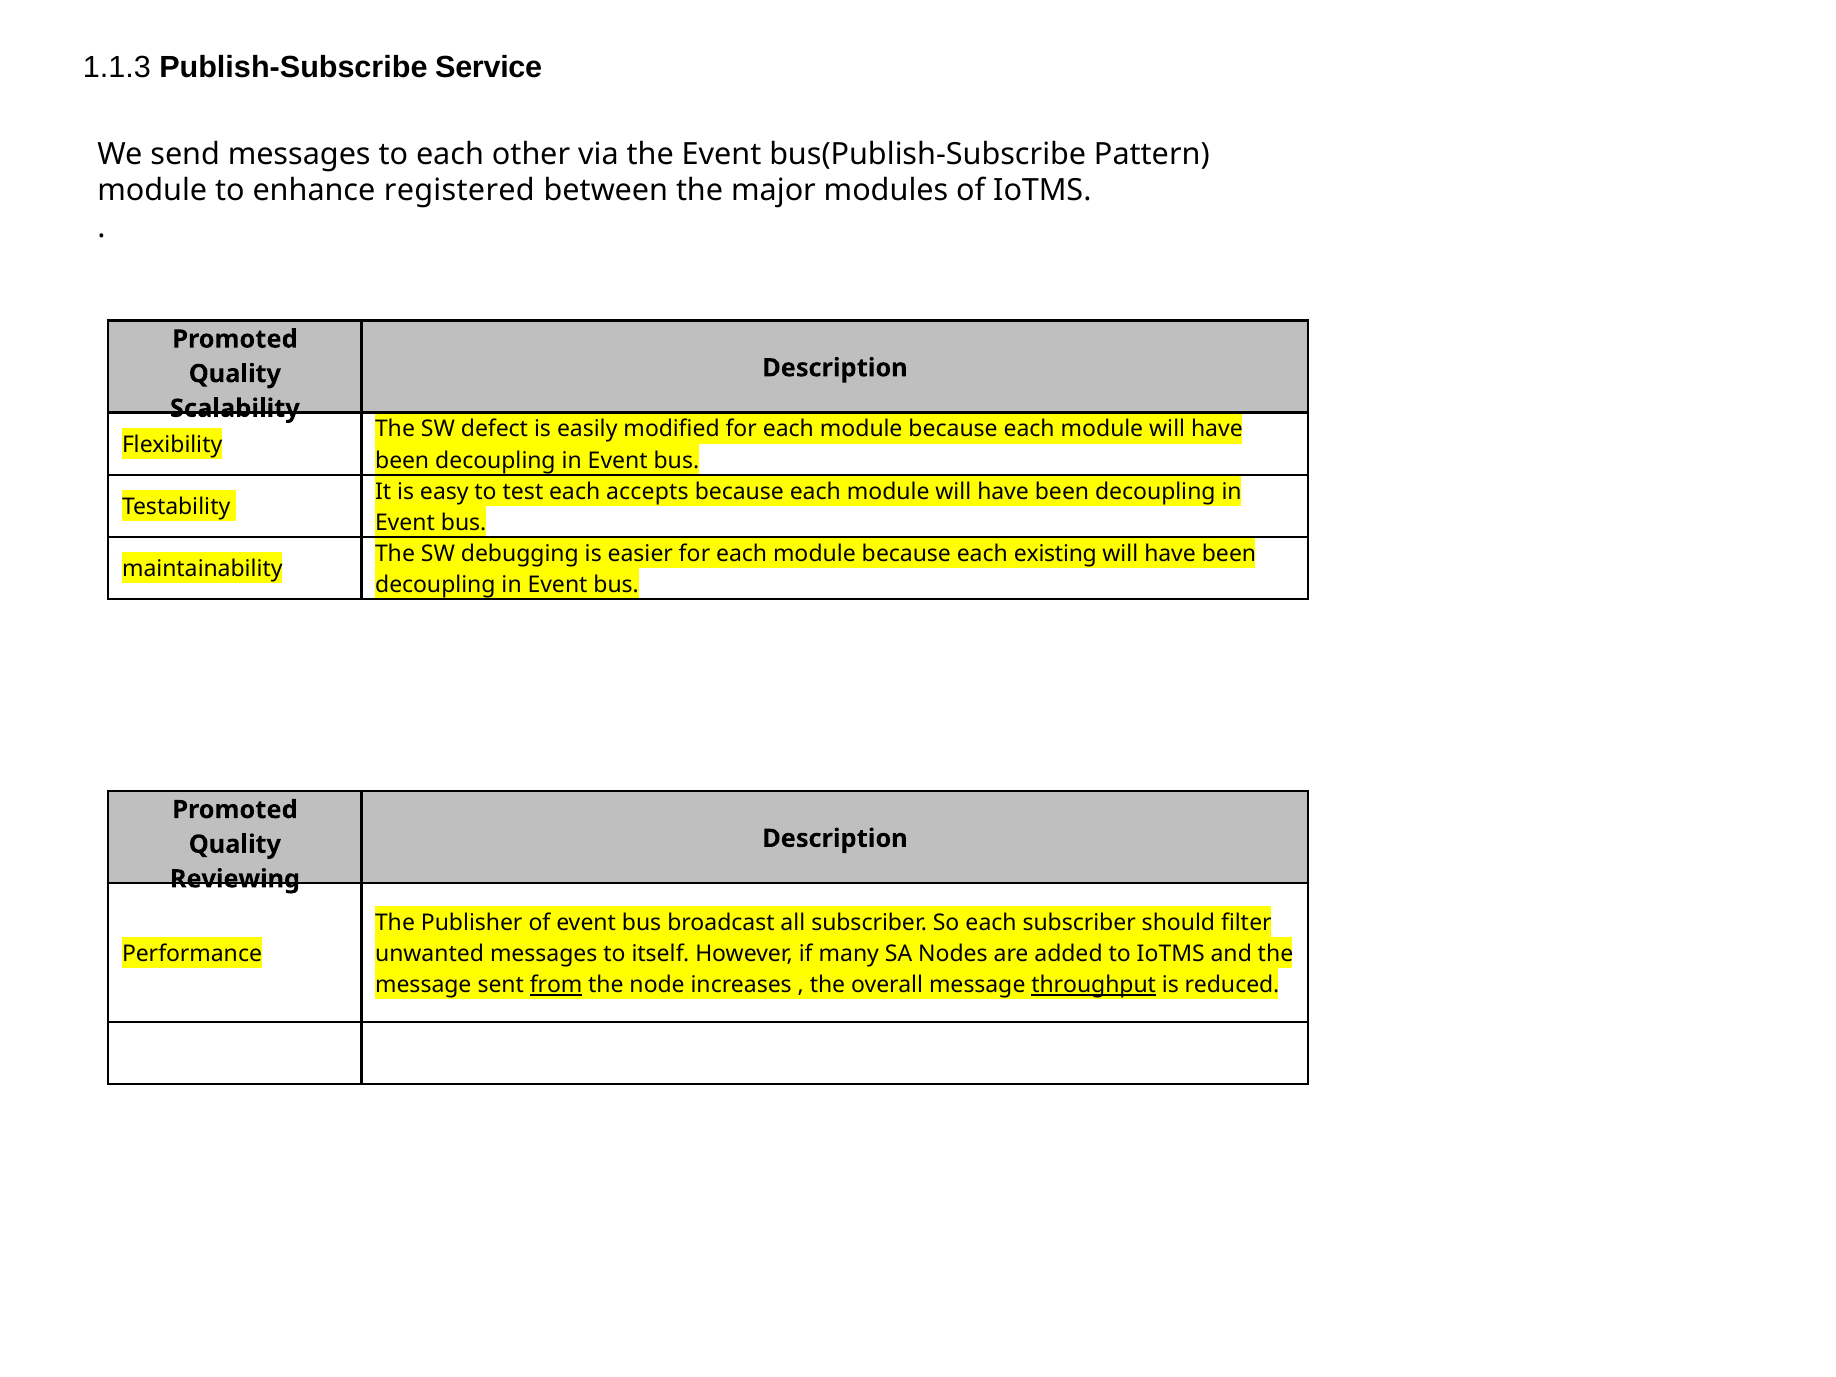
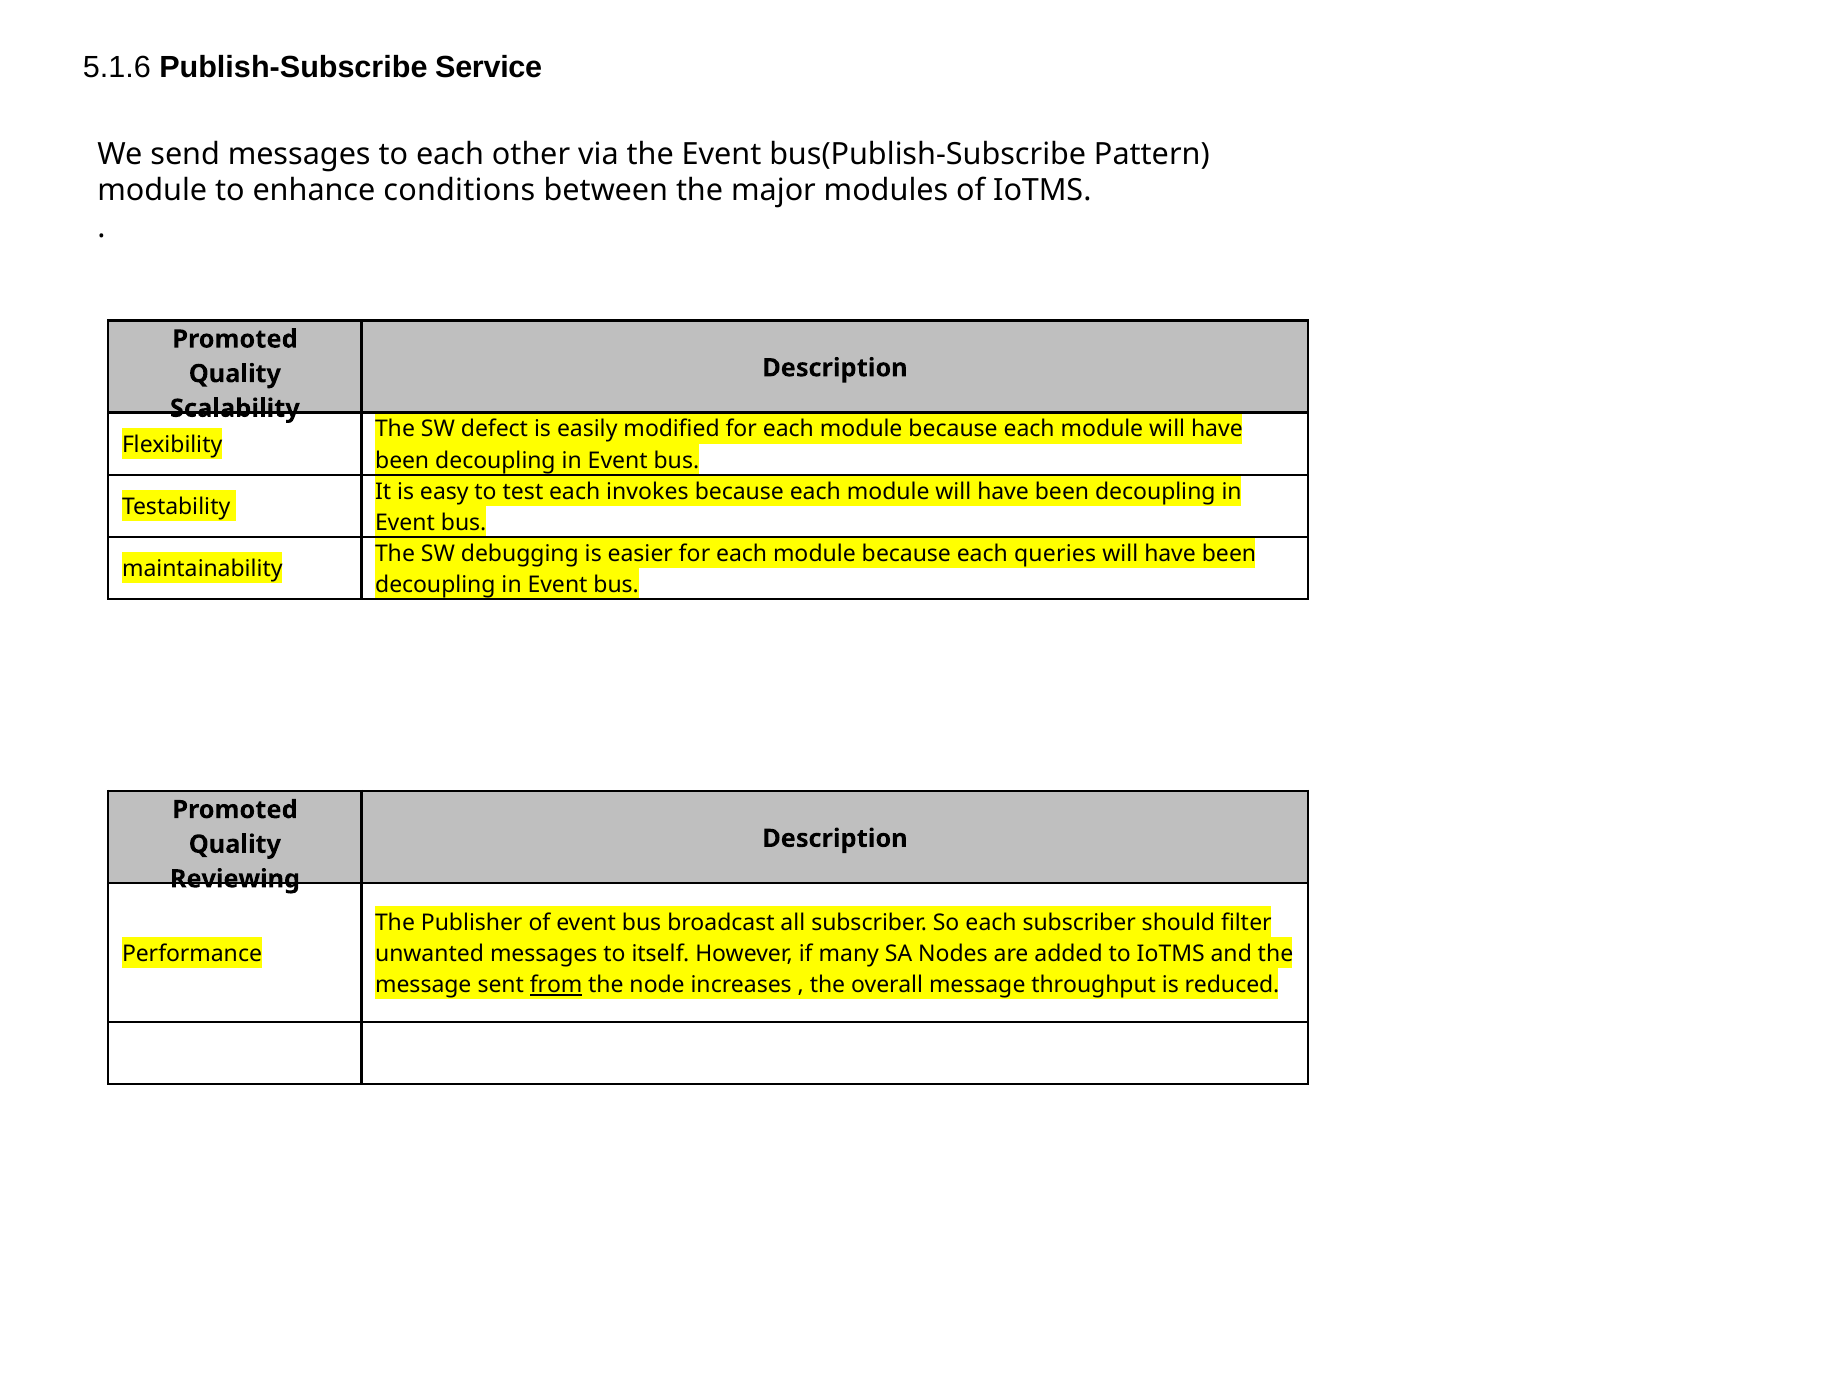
1.1.3: 1.1.3 -> 5.1.6 (117, 67)
registered: registered -> conditions (459, 191)
accepts: accepts -> invokes (647, 491)
existing: existing -> queries (1055, 554)
throughput underline: present -> none (1094, 985)
